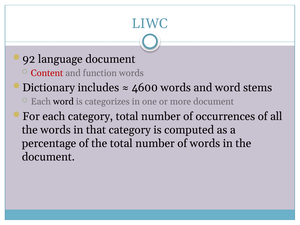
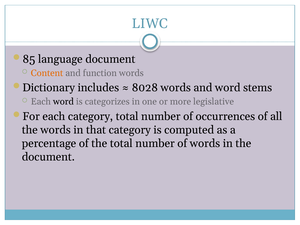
92: 92 -> 85 (29, 59)
Content colour: red -> orange (47, 73)
4600: 4600 -> 8028 (145, 88)
more document: document -> legislative (214, 102)
